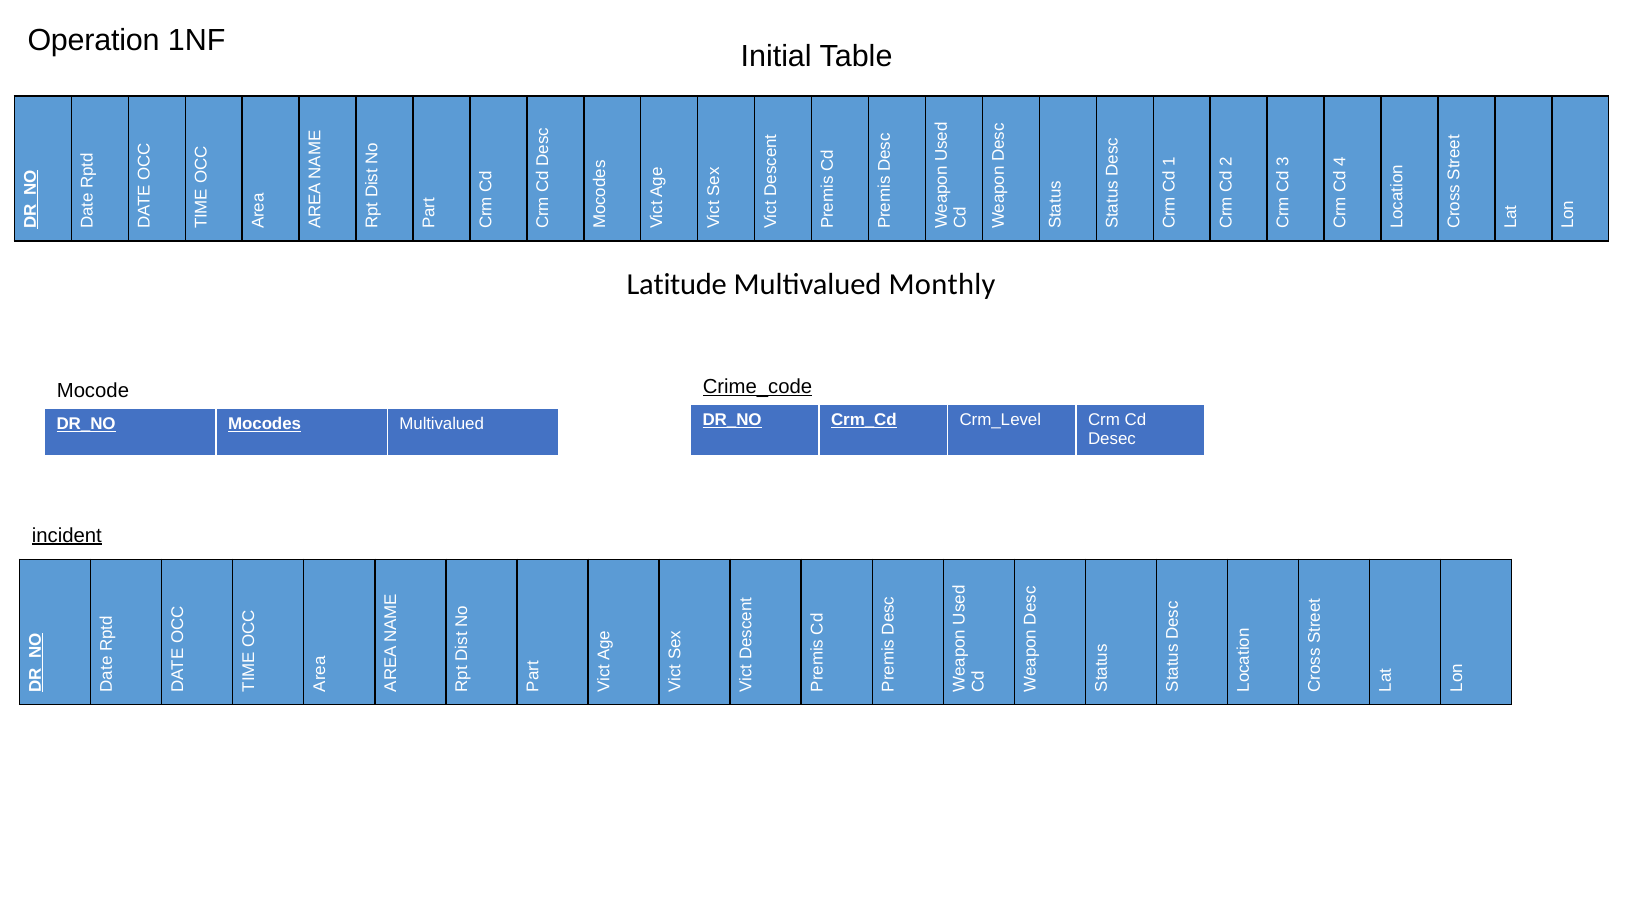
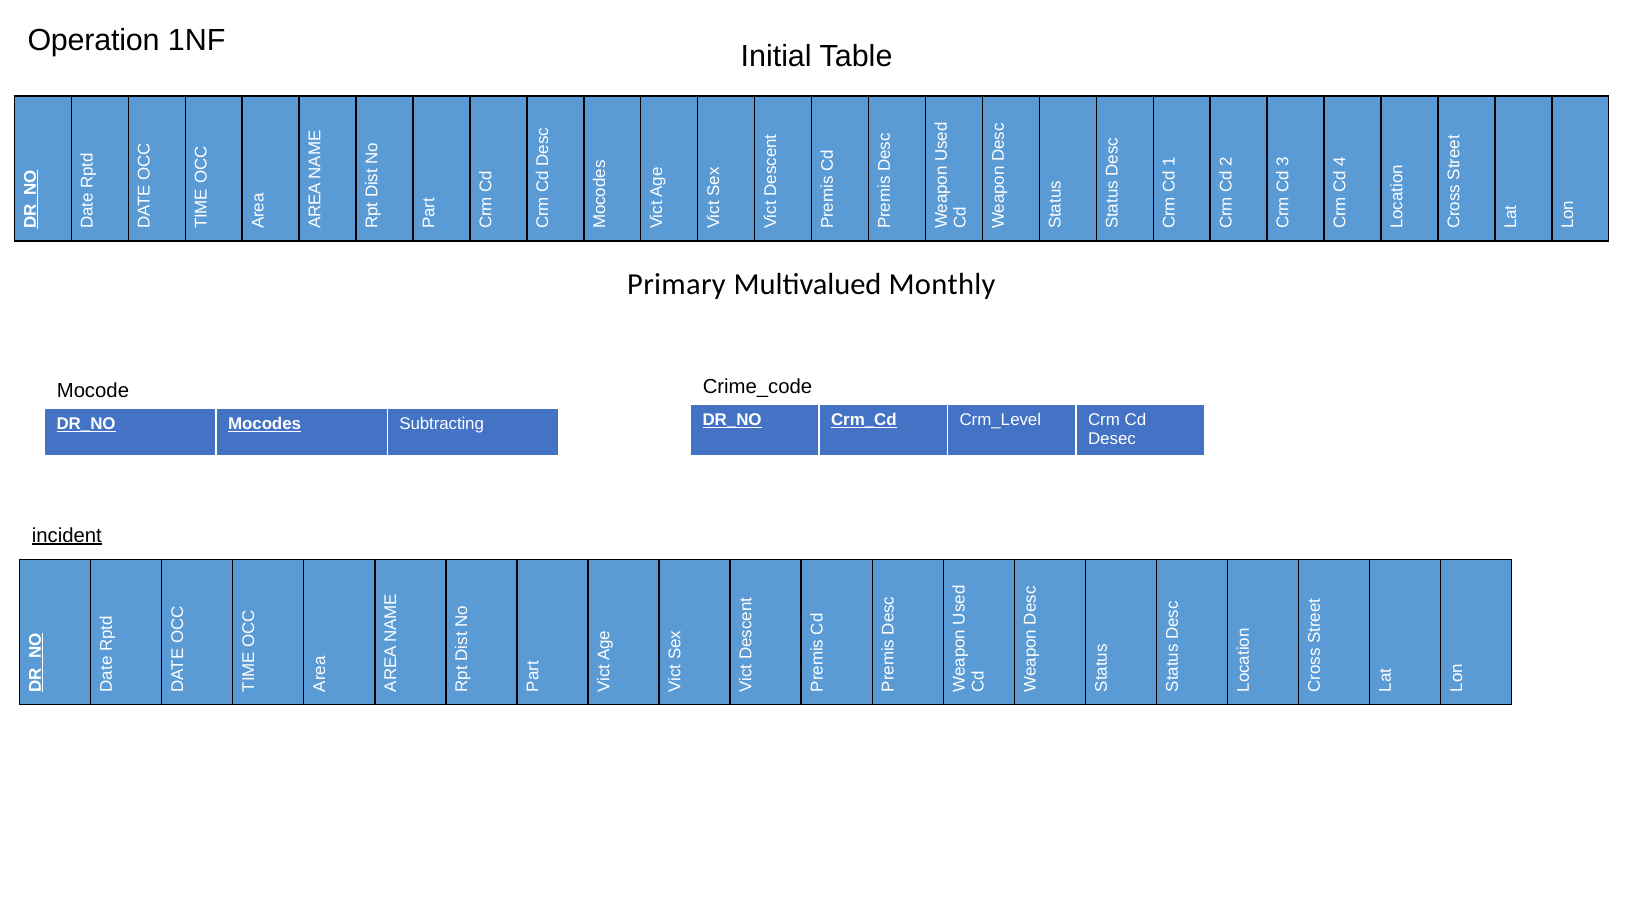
Latitude: Latitude -> Primary (676, 285)
Crime_code underline: present -> none (758, 386)
Mocodes Multivalued: Multivalued -> Subtracting (442, 424)
